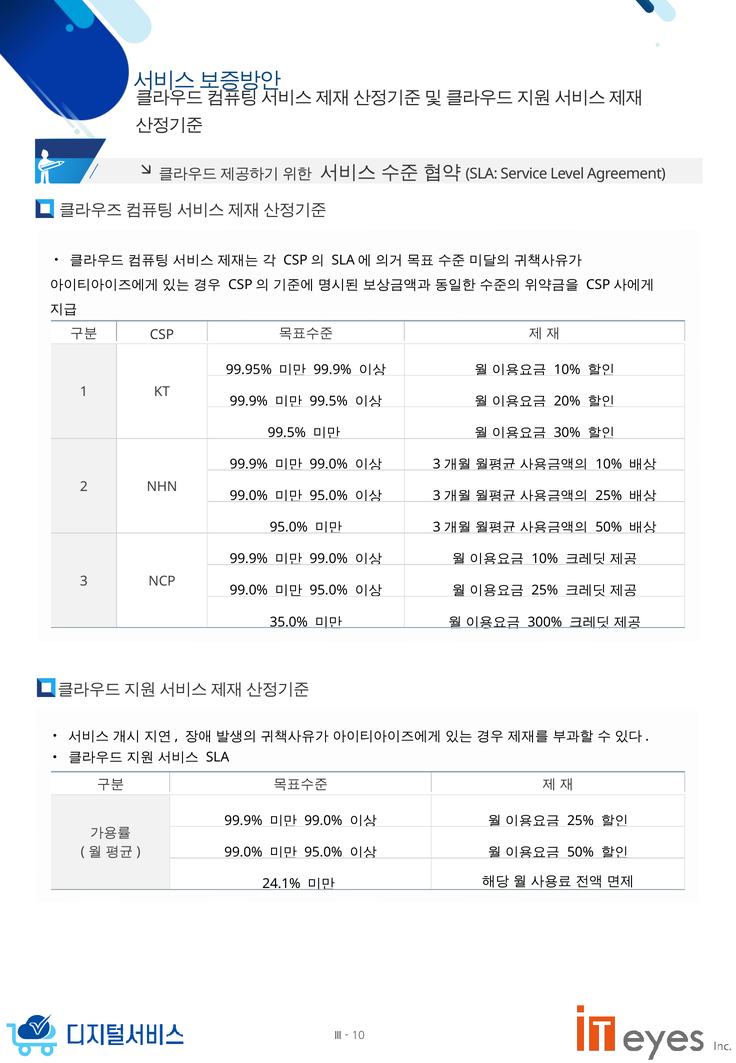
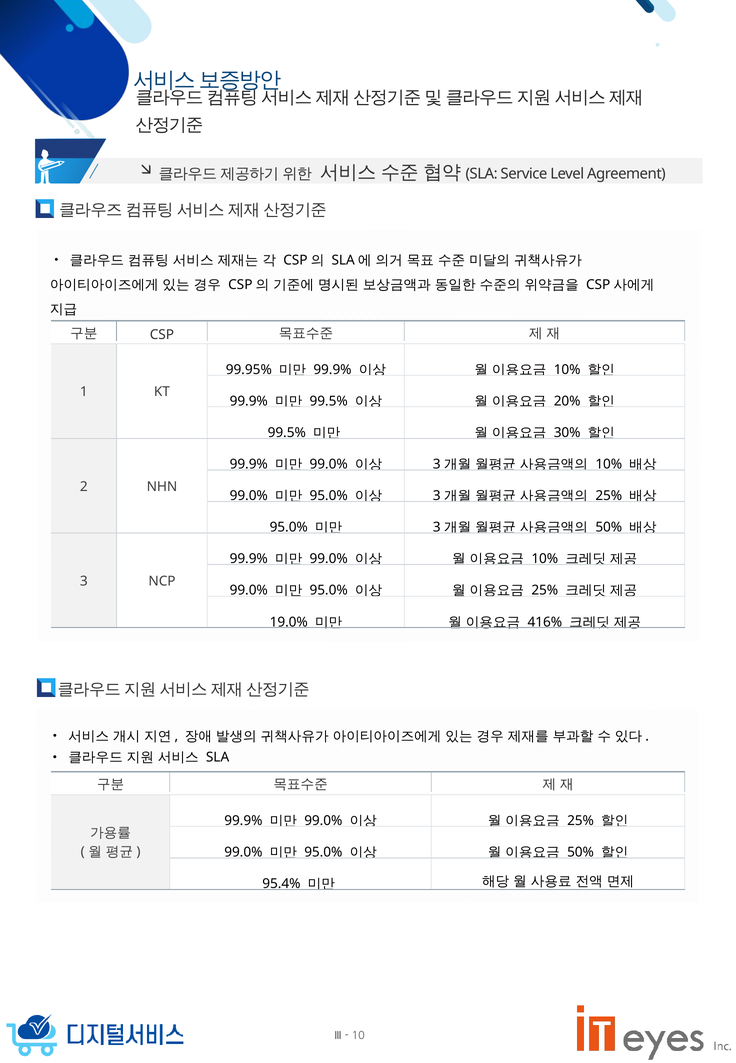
35.0%: 35.0% -> 19.0% (289, 622)
300%: 300% -> 416% (545, 622)
24.1%: 24.1% -> 95.4% (281, 884)
